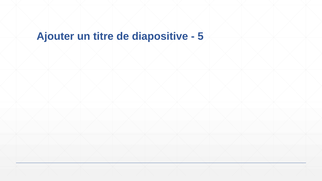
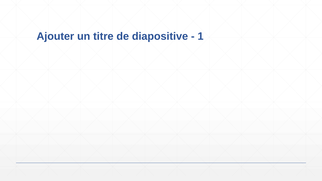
5: 5 -> 1 (201, 36)
